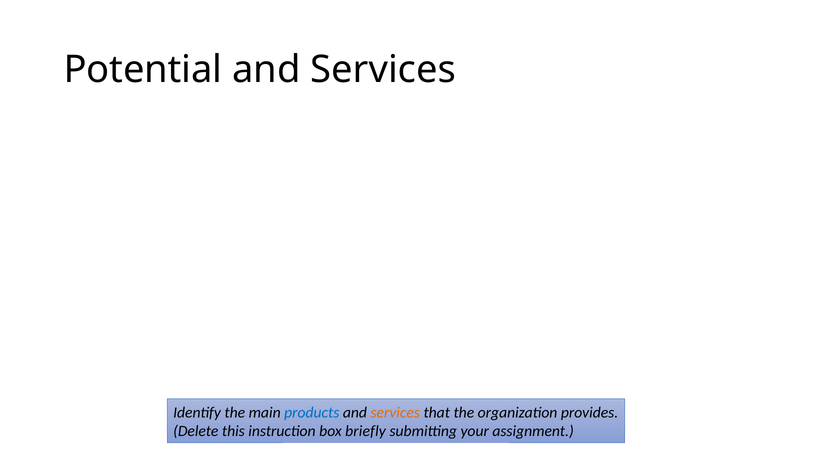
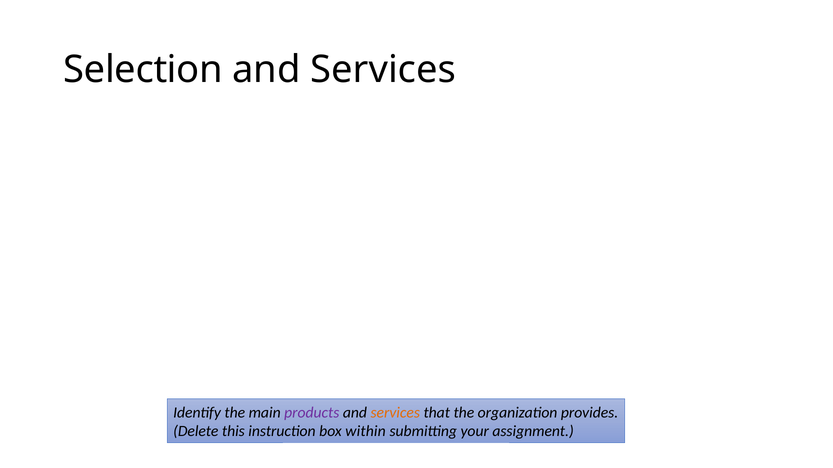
Potential: Potential -> Selection (143, 70)
products colour: blue -> purple (312, 413)
briefly: briefly -> within (366, 432)
